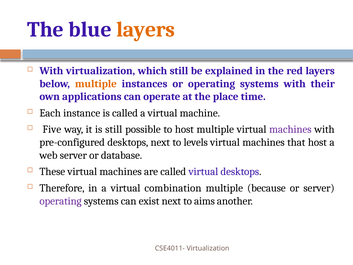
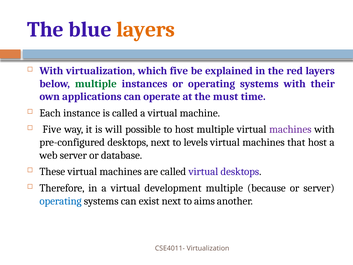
which still: still -> five (179, 71)
multiple colour: orange -> green (96, 84)
place: place -> must (226, 97)
is still: still -> will (114, 129)
combination: combination -> development (173, 188)
operating colour: purple -> blue (61, 201)
